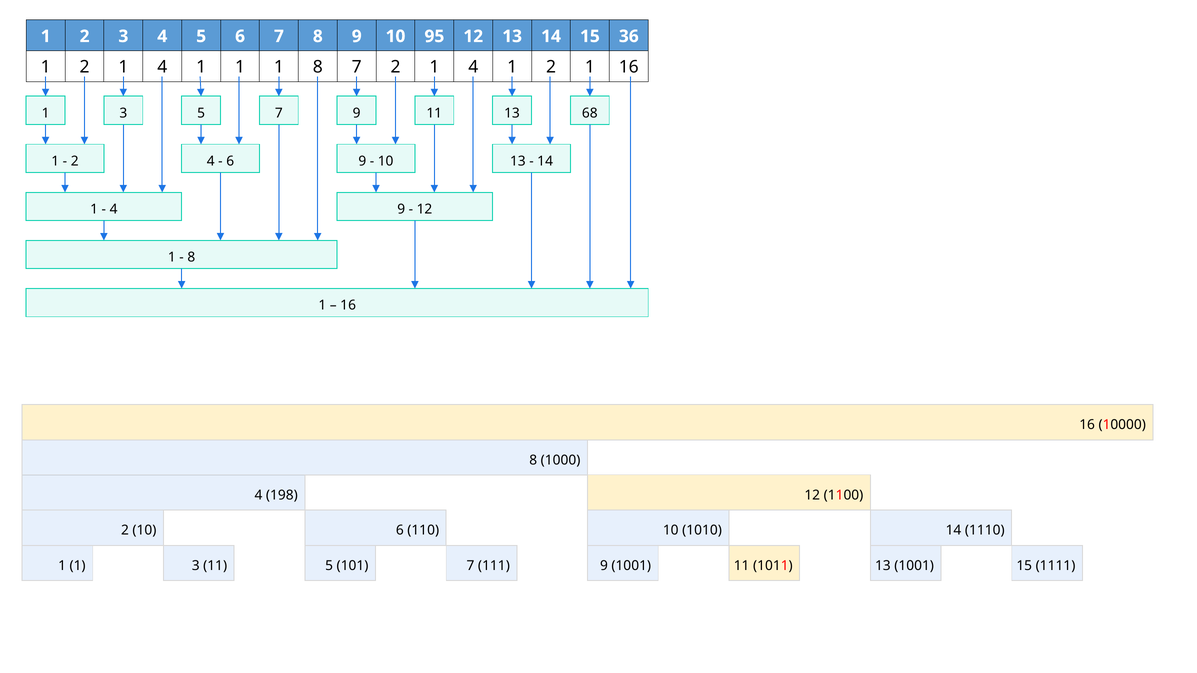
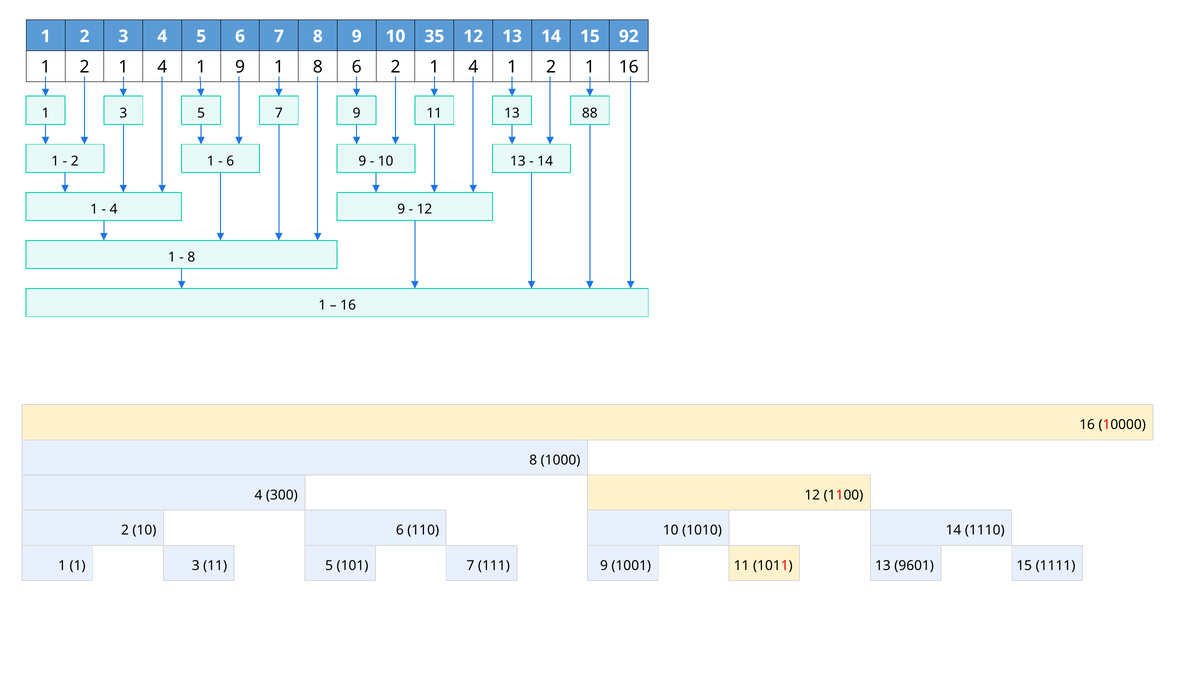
95: 95 -> 35 (434, 36)
36: 36 -> 92 (629, 36)
4 1 1: 1 -> 9 (240, 67)
8 7: 7 -> 6 (357, 67)
68: 68 -> 88 (590, 113)
4: 4 -> 1 (211, 161)
198: 198 -> 300 (282, 495)
13 1001: 1001 -> 9601 (914, 566)
